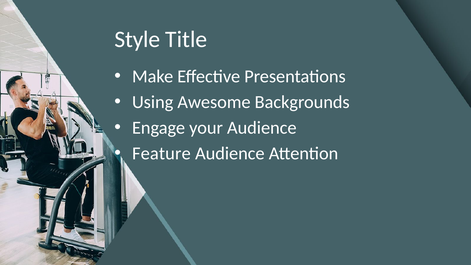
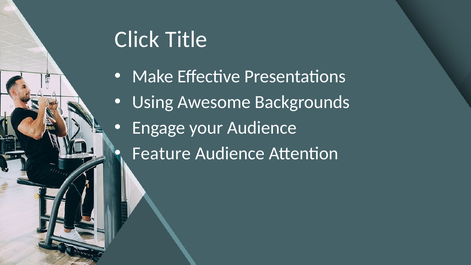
Style: Style -> Click (137, 39)
